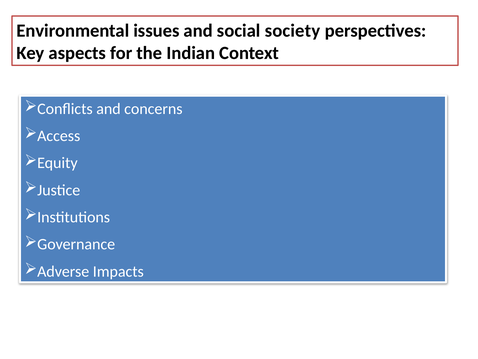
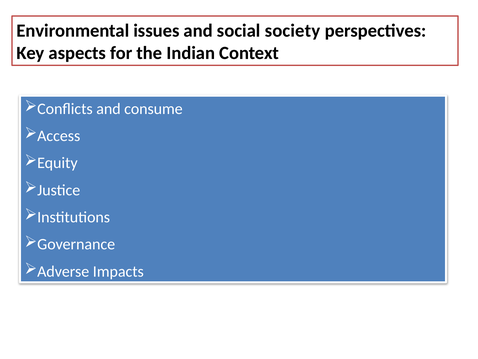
concerns: concerns -> consume (153, 109)
